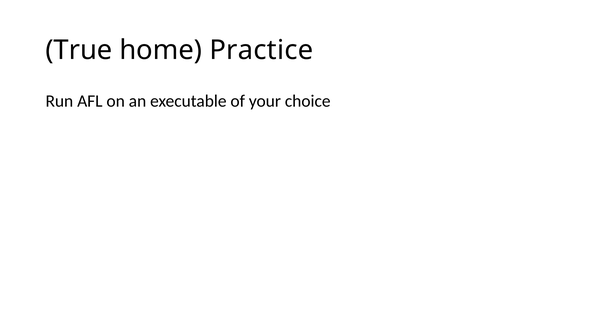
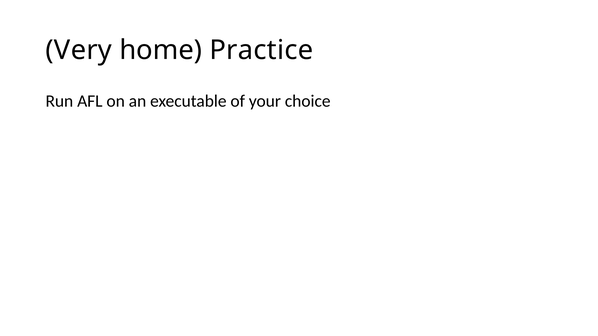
True: True -> Very (79, 50)
